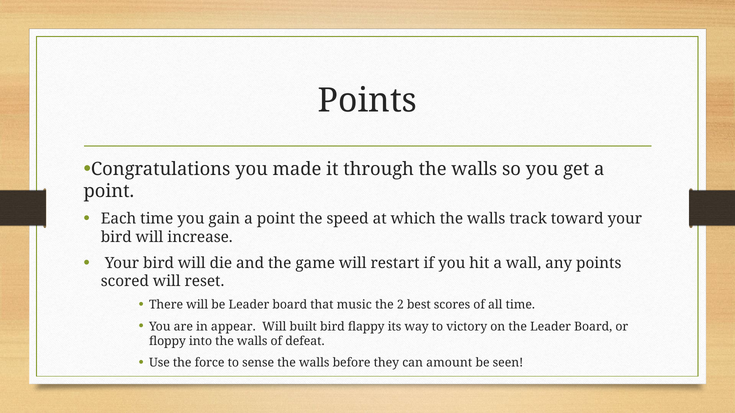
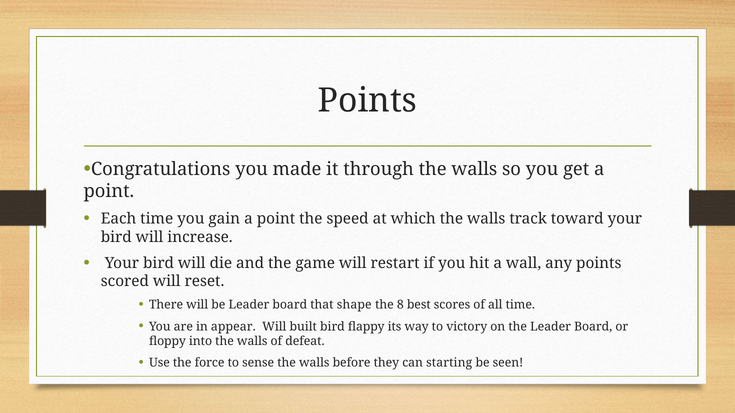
music: music -> shape (354, 305)
2: 2 -> 8 (400, 305)
amount: amount -> starting (449, 363)
